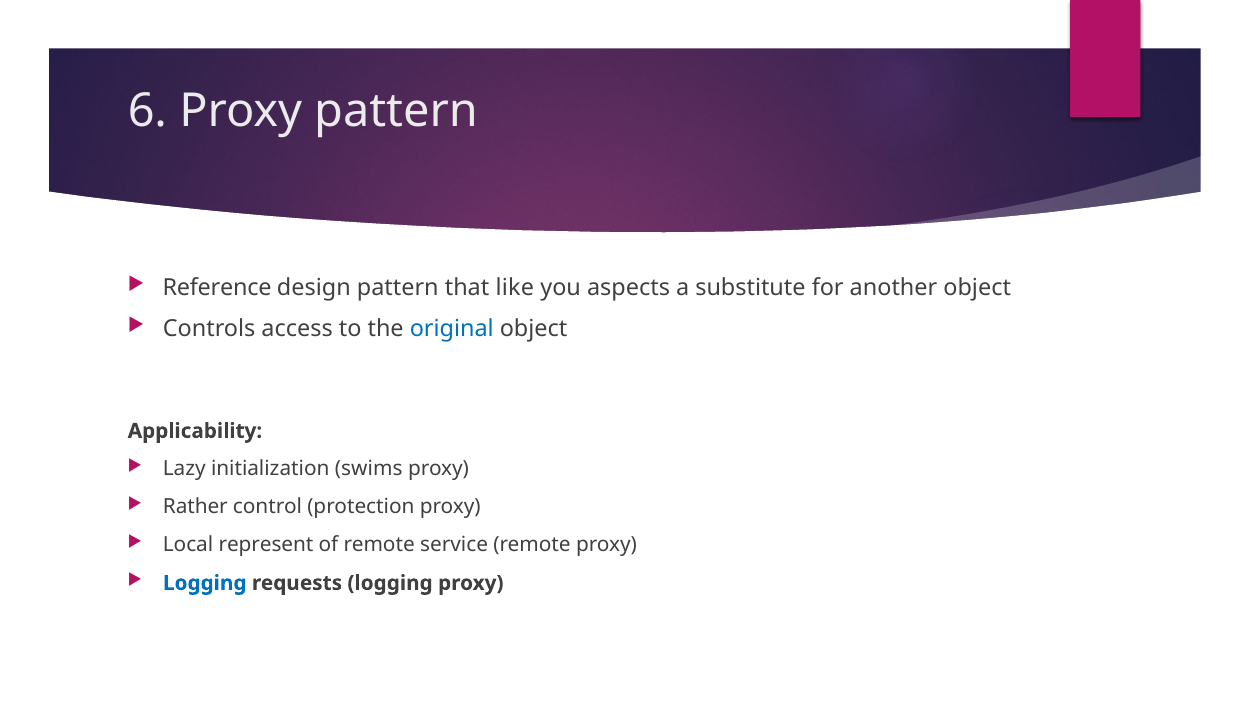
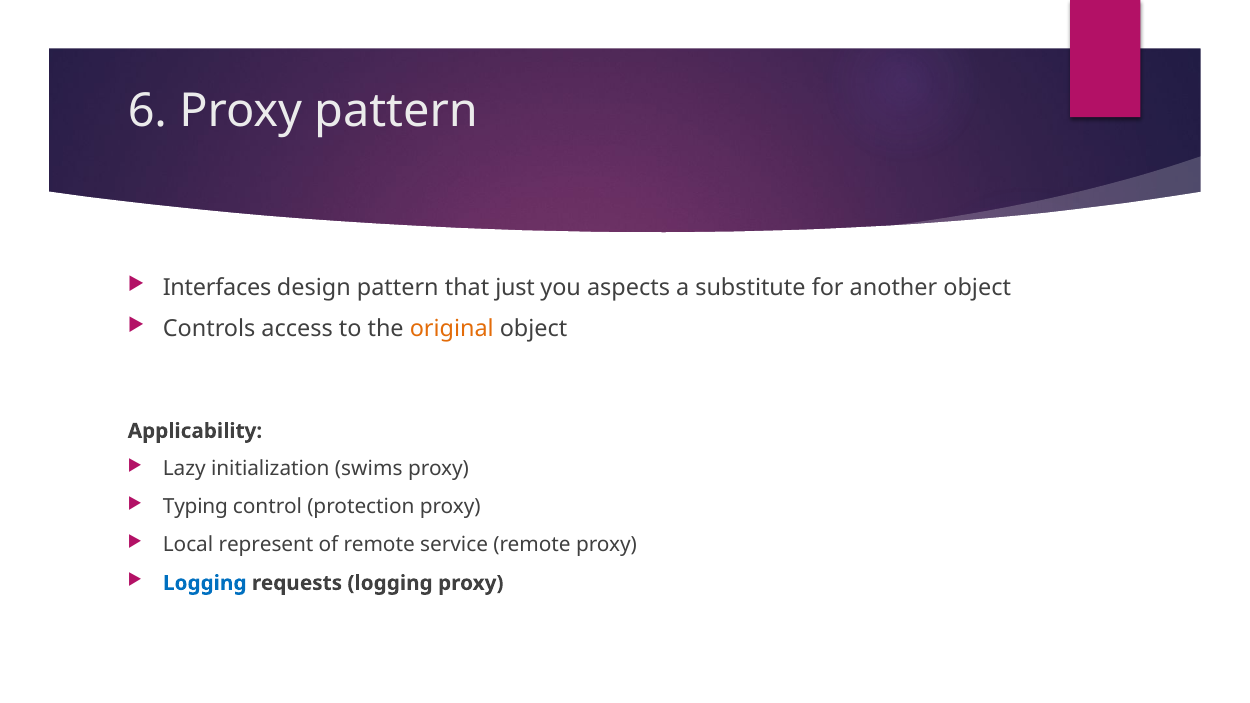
Reference: Reference -> Interfaces (217, 287)
like: like -> just (515, 287)
original colour: blue -> orange (452, 328)
Rather: Rather -> Typing (195, 507)
